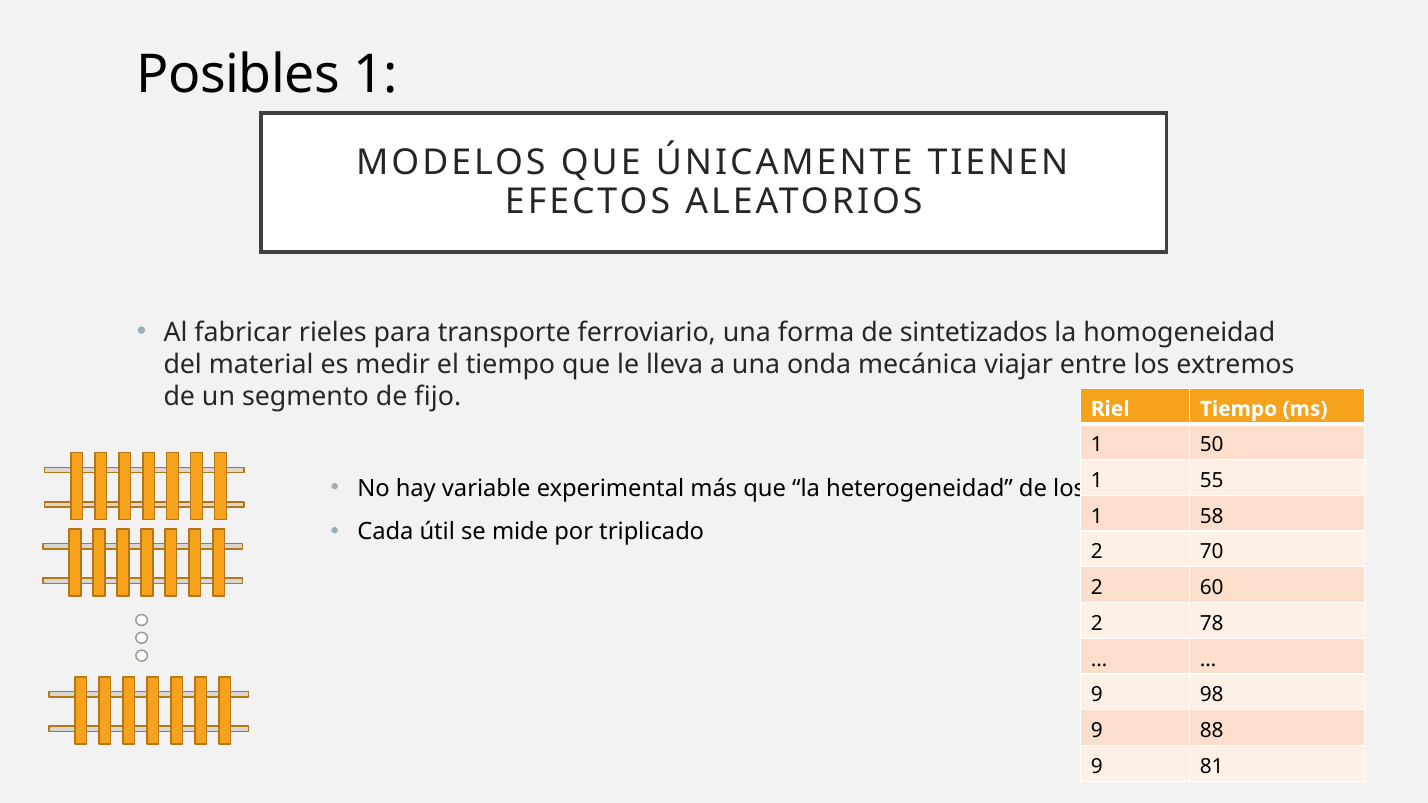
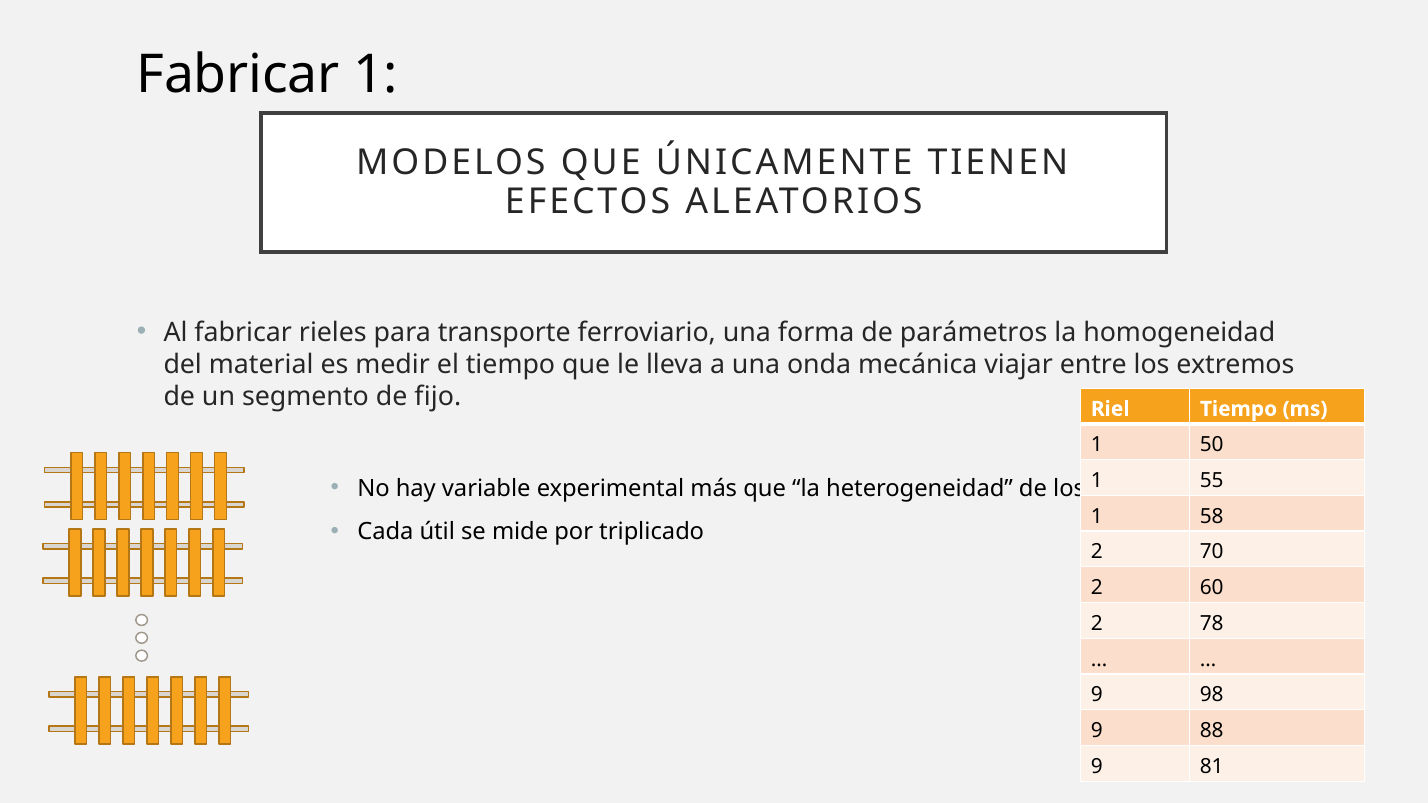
Posibles: Posibles -> Fabricar (238, 74)
sintetizados: sintetizados -> parámetros (974, 332)
